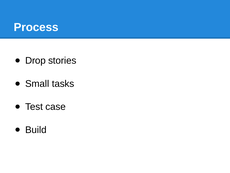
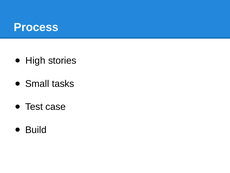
Drop: Drop -> High (35, 60)
